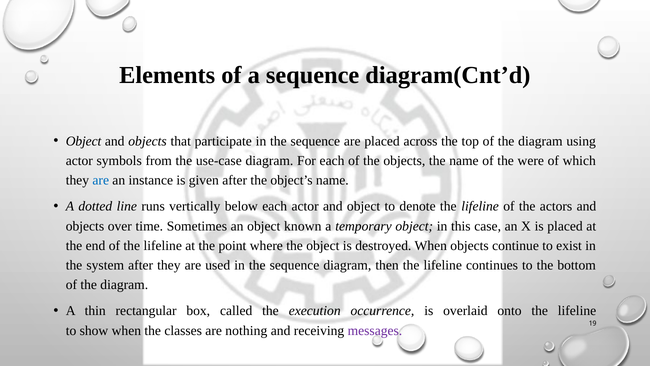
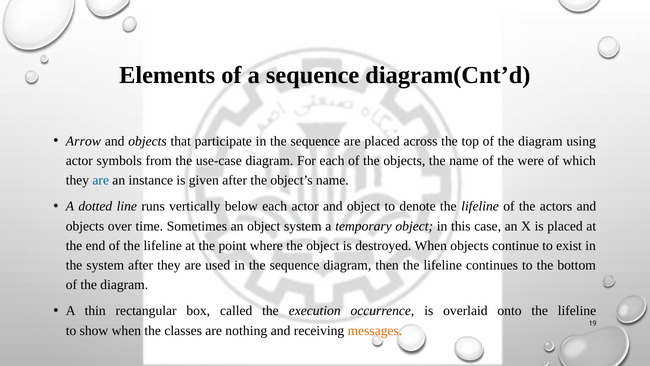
Object: Object -> Arrow (83, 141)
object known: known -> system (303, 226)
messages colour: purple -> orange (375, 330)
